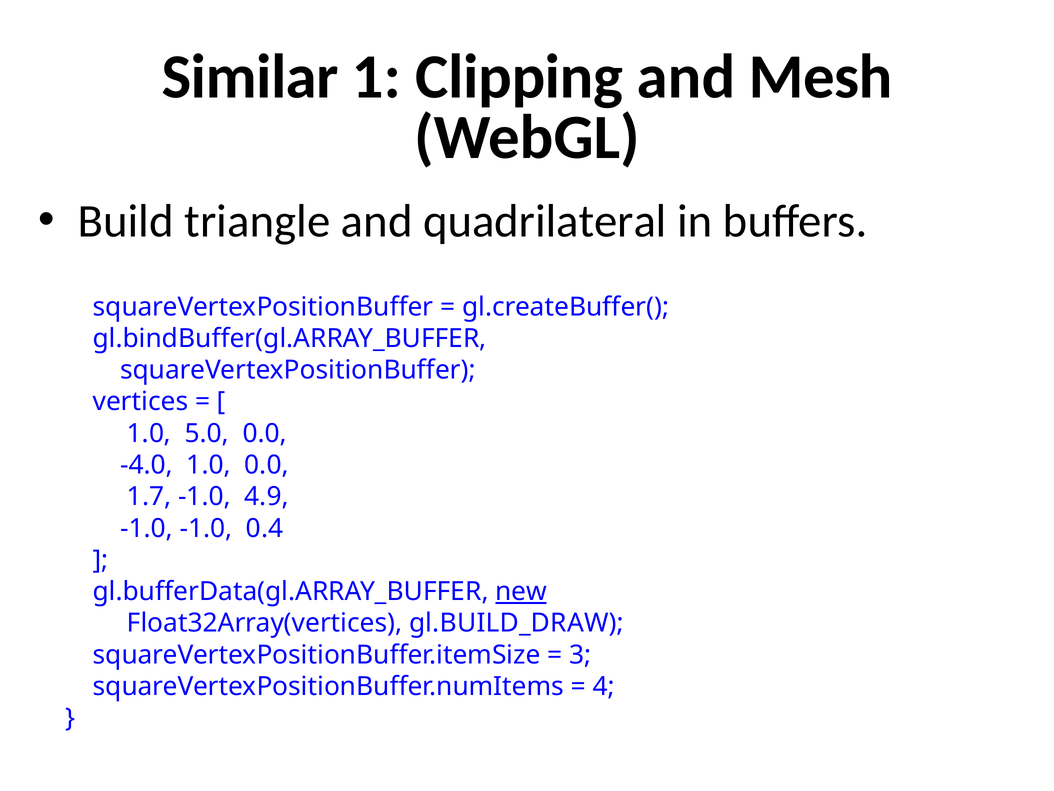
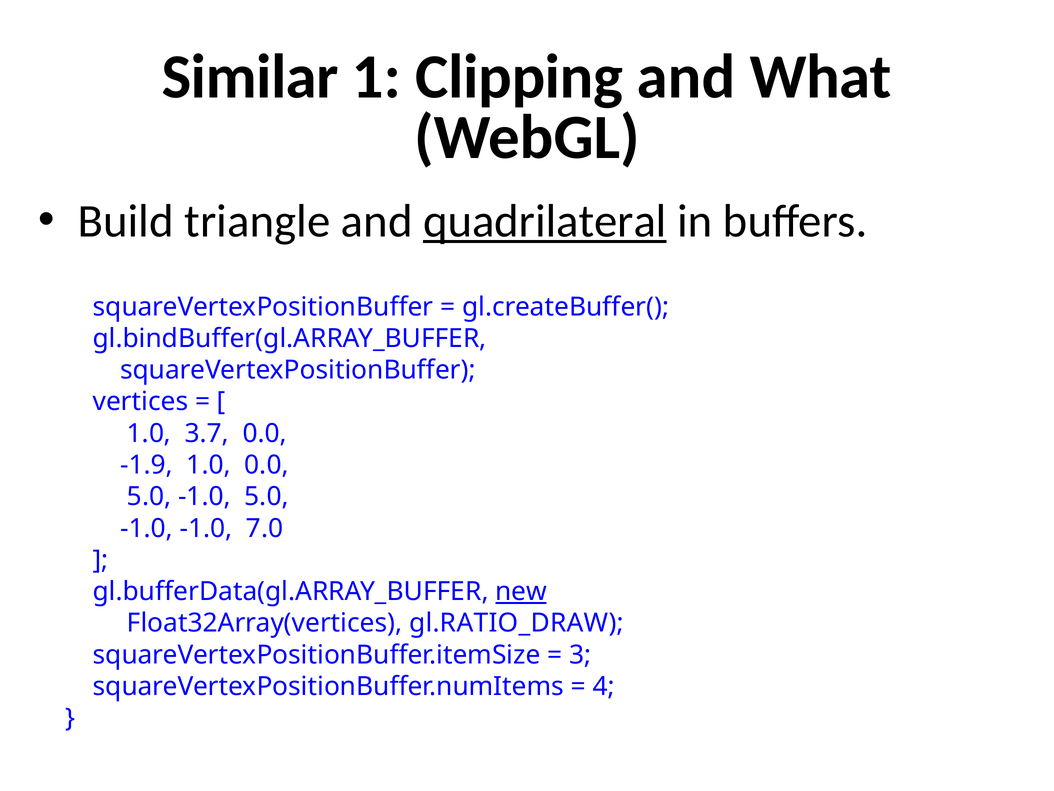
Mesh: Mesh -> What (821, 77)
quadrilateral underline: none -> present (545, 221)
5.0: 5.0 -> 3.7 (207, 433)
-4.0: -4.0 -> -1.9 (146, 465)
1.7: 1.7 -> 5.0 (149, 496)
-1.0 4.9: 4.9 -> 5.0 (267, 496)
0.4: 0.4 -> 7.0 (265, 528)
gl.BUILD_DRAW: gl.BUILD_DRAW -> gl.RATIO_DRAW (516, 623)
